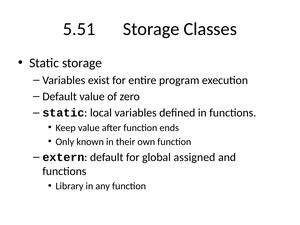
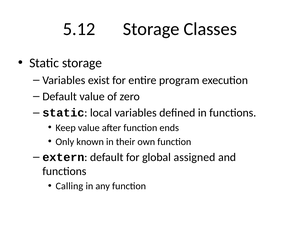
5.51: 5.51 -> 5.12 (79, 29)
Library: Library -> Calling (69, 186)
